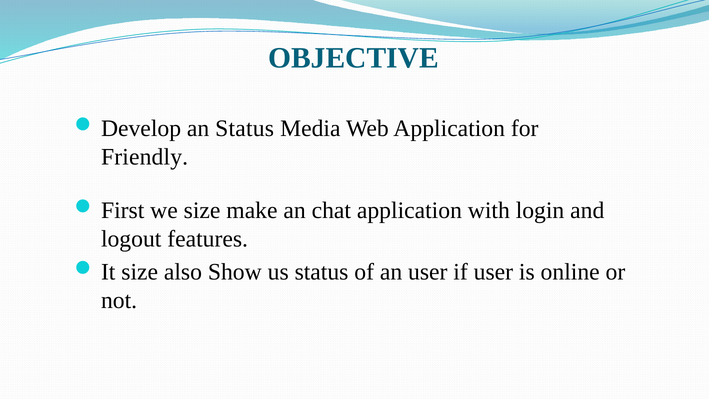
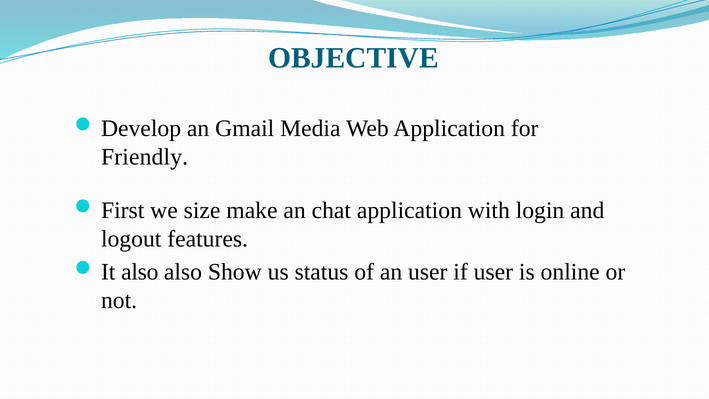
an Status: Status -> Gmail (245, 128)
size: size -> also (140, 272)
